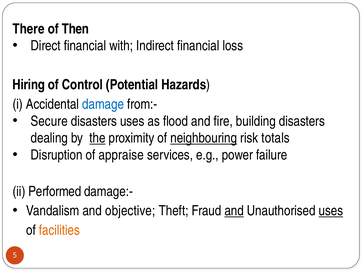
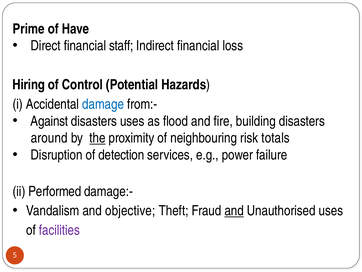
There: There -> Prime (29, 29)
Then: Then -> Have (75, 29)
with: with -> staff (121, 46)
Secure: Secure -> Against (49, 121)
dealing: dealing -> around (49, 138)
neighbouring underline: present -> none (204, 138)
appraise: appraise -> detection (121, 155)
uses underline: present -> none (331, 210)
facilities colour: orange -> purple (59, 230)
